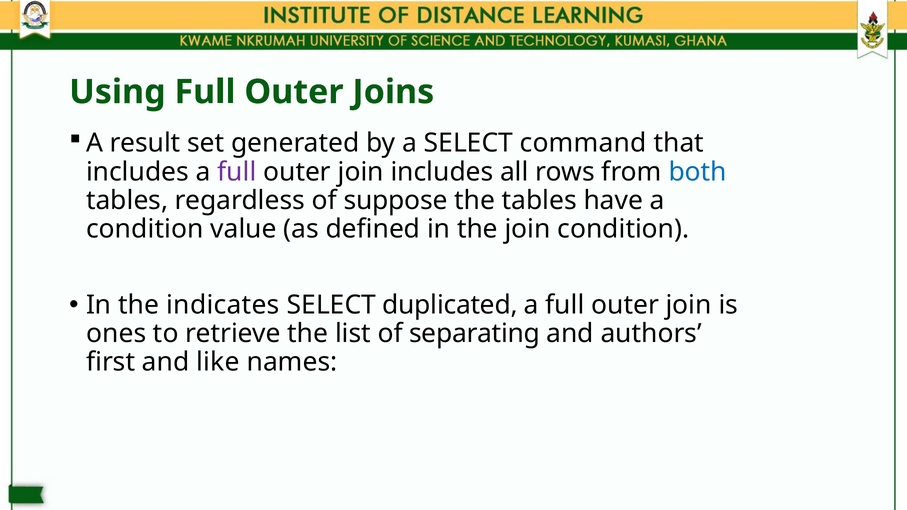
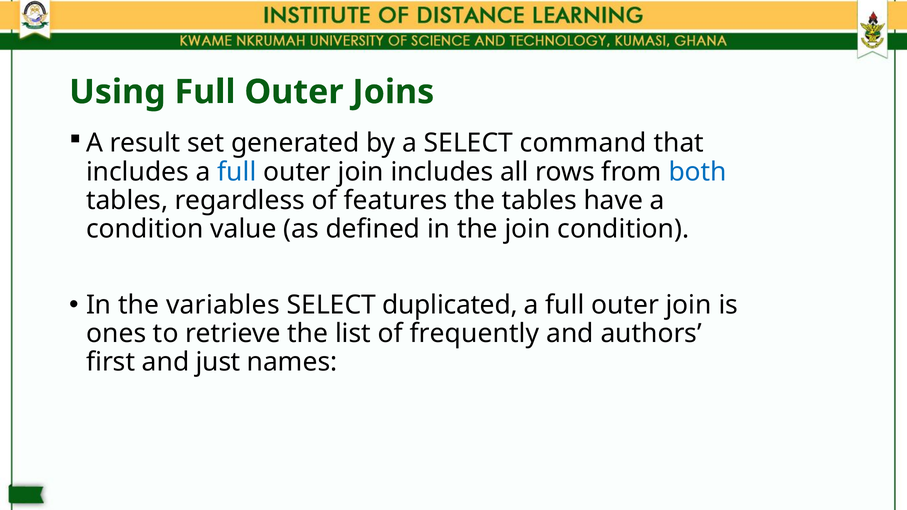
full colour: purple -> blue (237, 172)
suppose: suppose -> features (395, 200)
indicates: indicates -> variables (223, 305)
separating: separating -> frequently (474, 334)
like: like -> just (218, 362)
